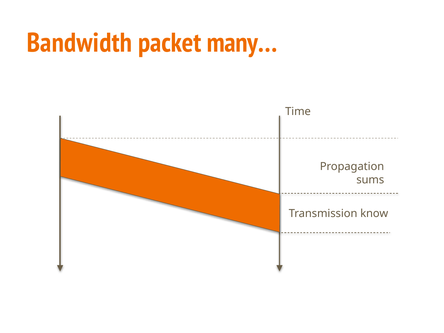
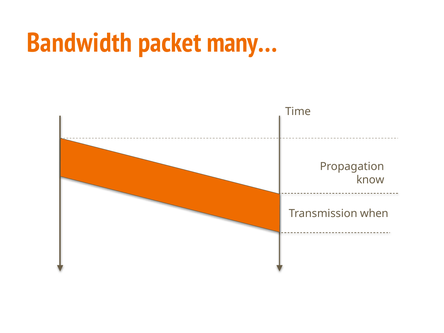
sums: sums -> know (370, 180)
know: know -> when (374, 214)
